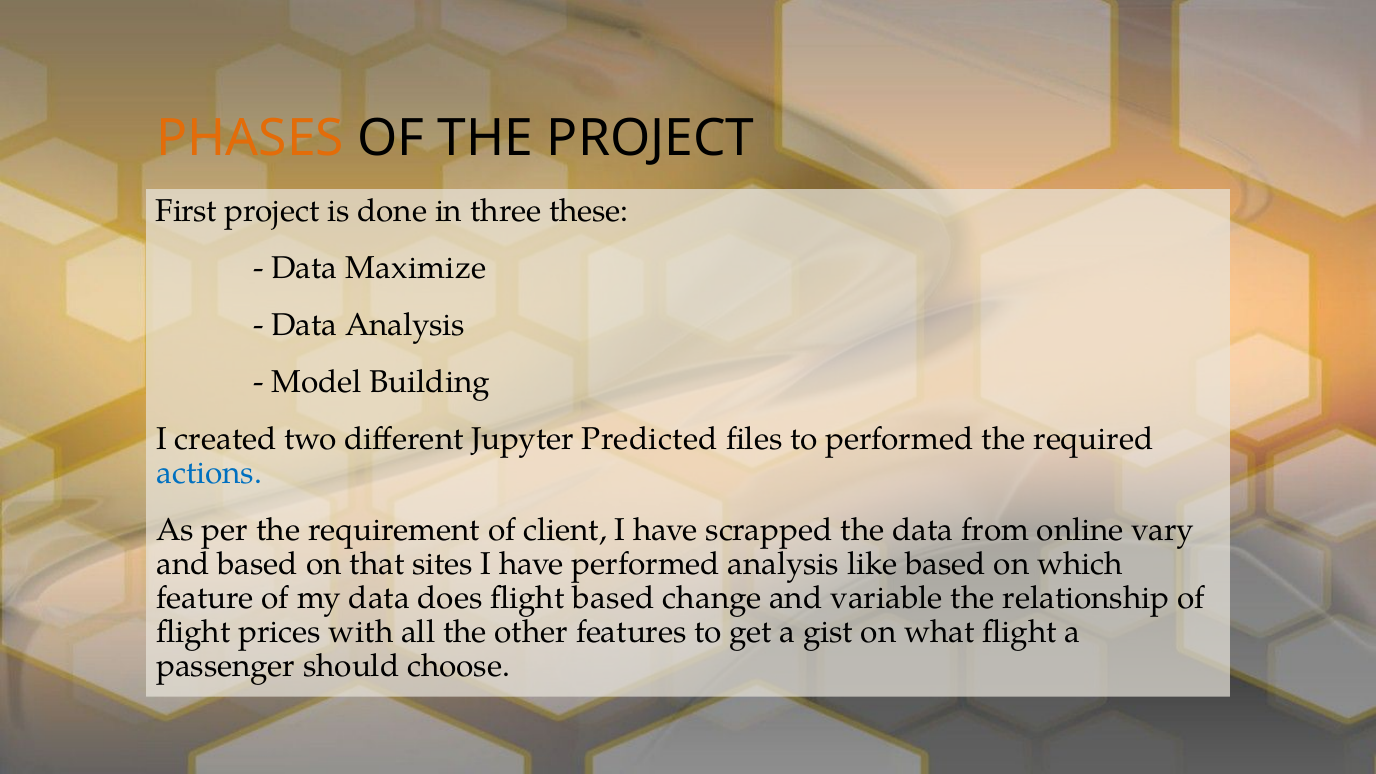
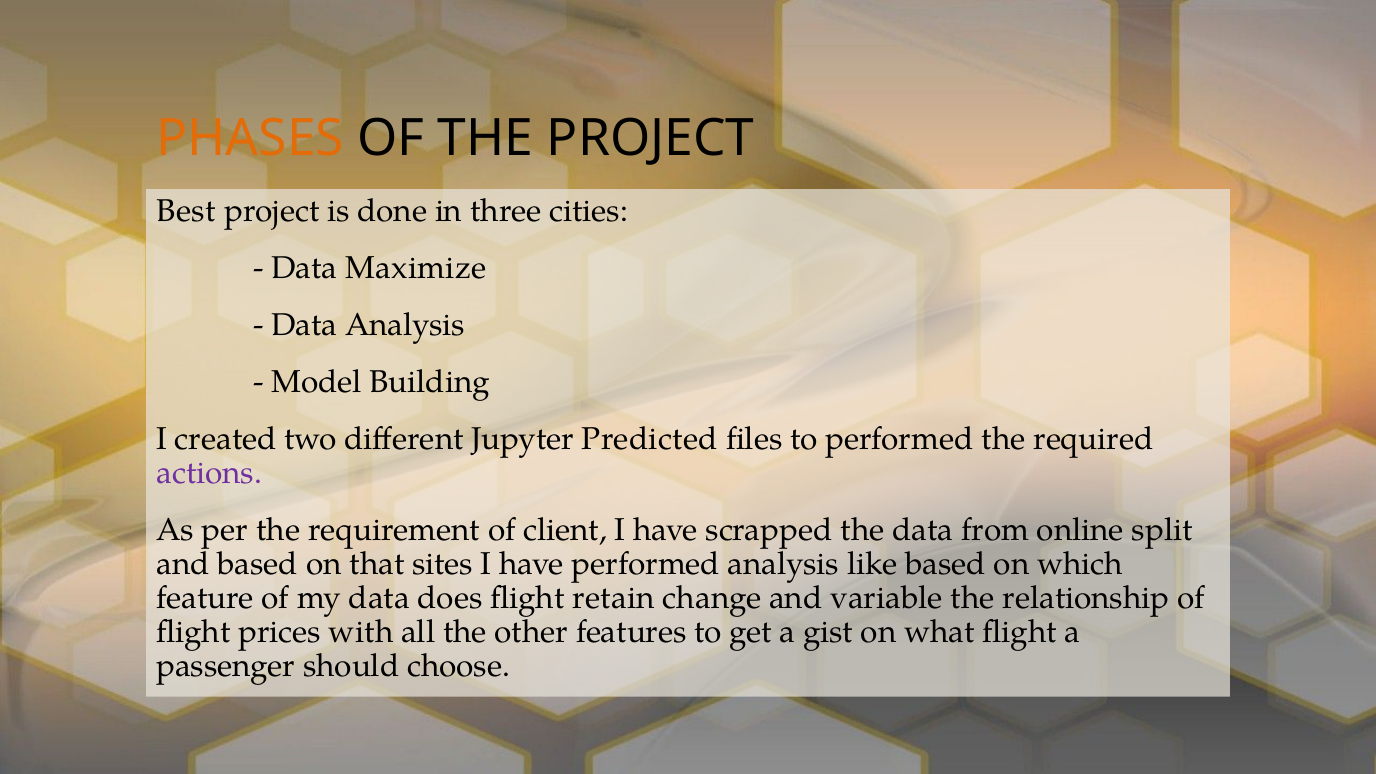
First: First -> Best (186, 211)
these: these -> cities (589, 211)
actions colour: blue -> purple (209, 473)
vary: vary -> split (1162, 530)
flight based: based -> retain (614, 598)
